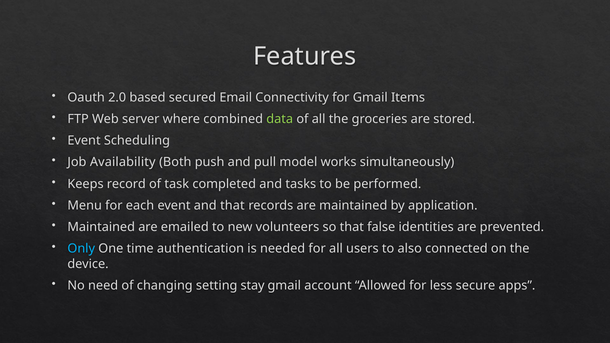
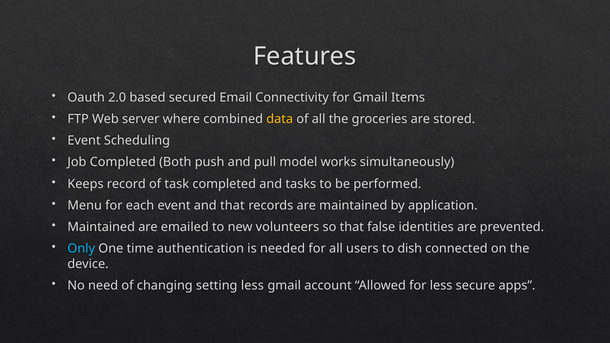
data colour: light green -> yellow (280, 119)
Job Availability: Availability -> Completed (123, 162)
also: also -> dish (410, 249)
setting stay: stay -> less (252, 286)
